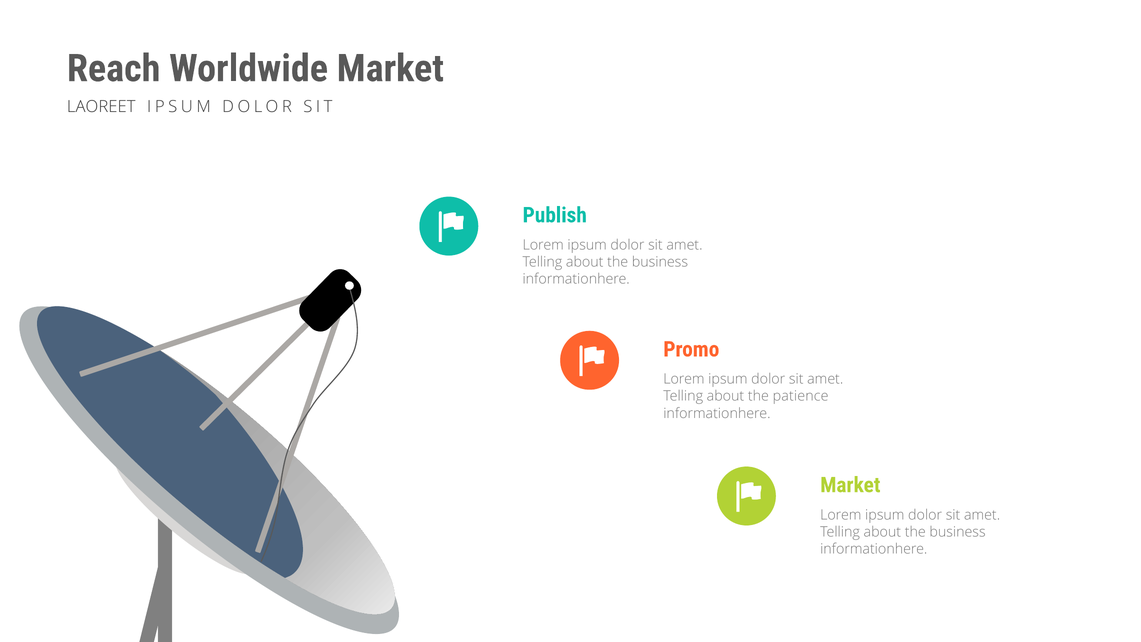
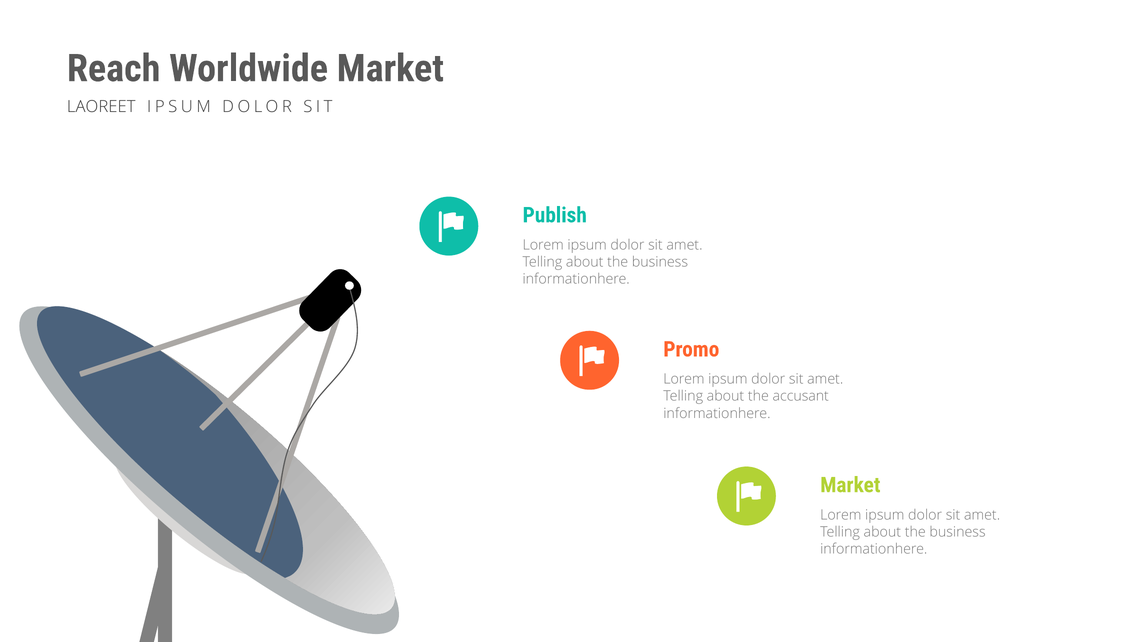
patience: patience -> accusant (801, 396)
